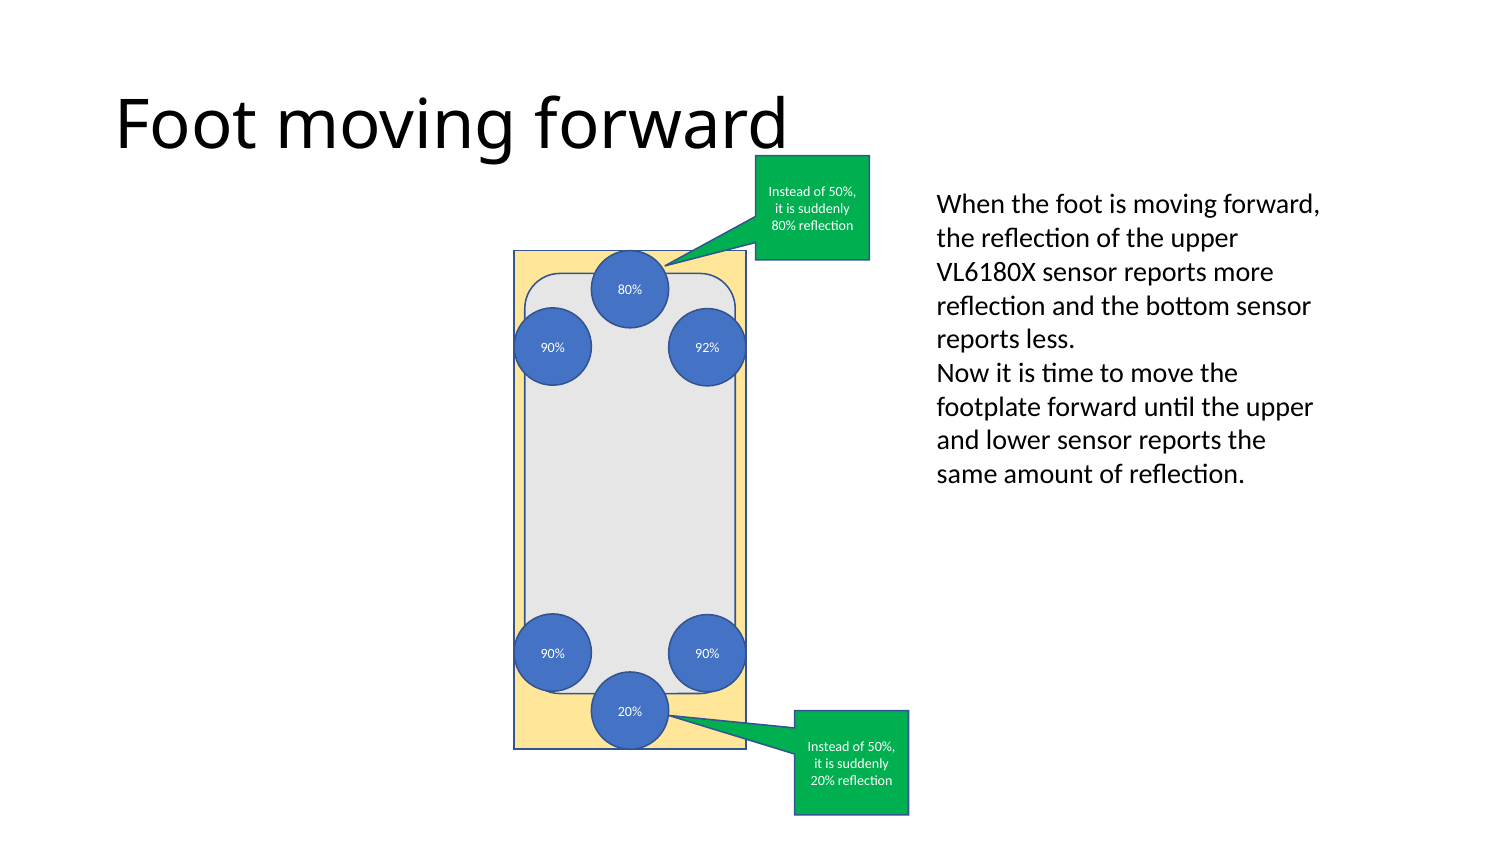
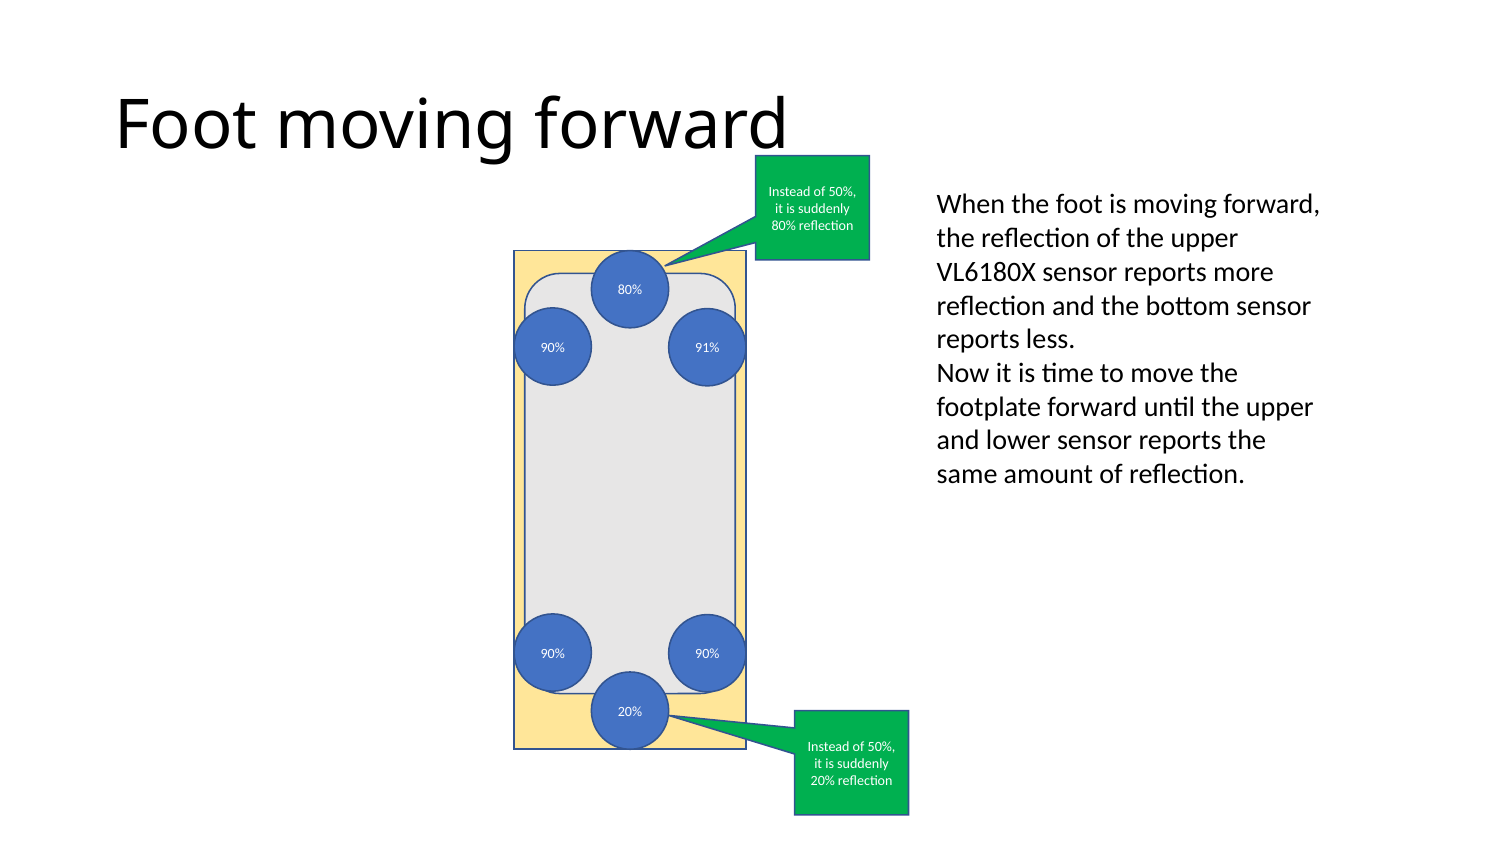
92%: 92% -> 91% (707, 348)
